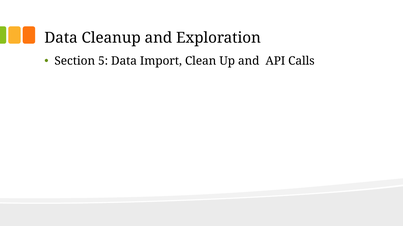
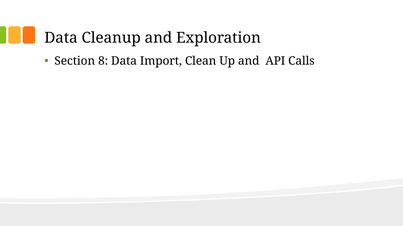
5: 5 -> 8 (103, 61)
